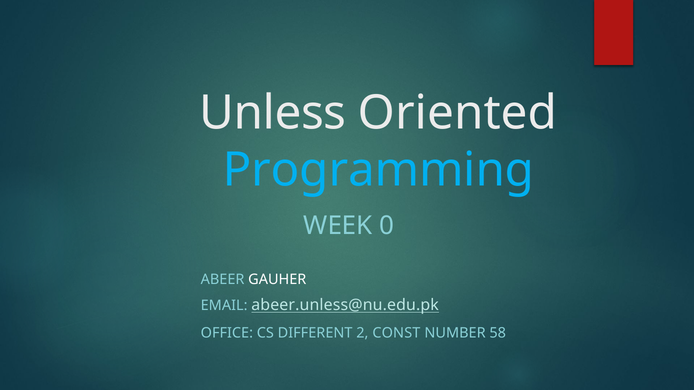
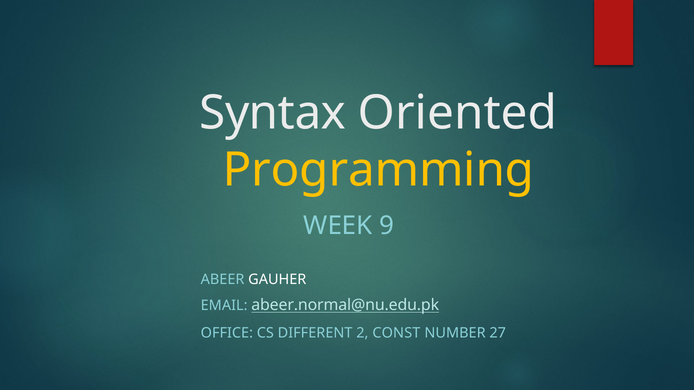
Unless: Unless -> Syntax (273, 113)
Programming colour: light blue -> yellow (378, 170)
0: 0 -> 9 (387, 226)
abeer.unless@nu.edu.pk: abeer.unless@nu.edu.pk -> abeer.normal@nu.edu.pk (345, 305)
58: 58 -> 27 (498, 333)
